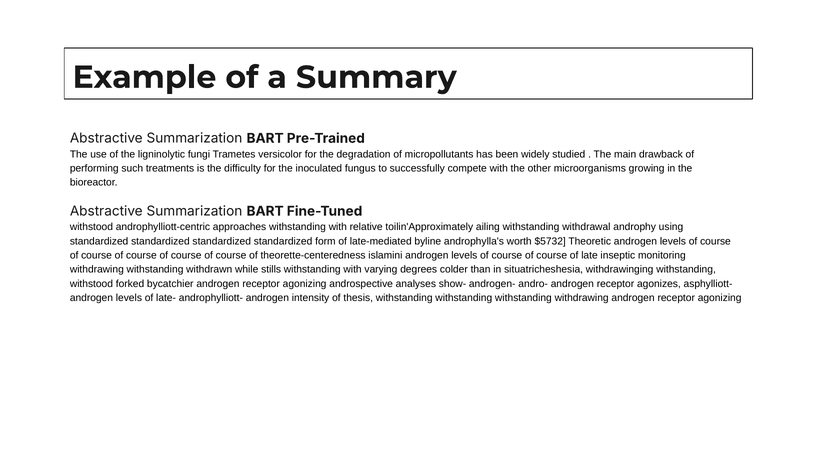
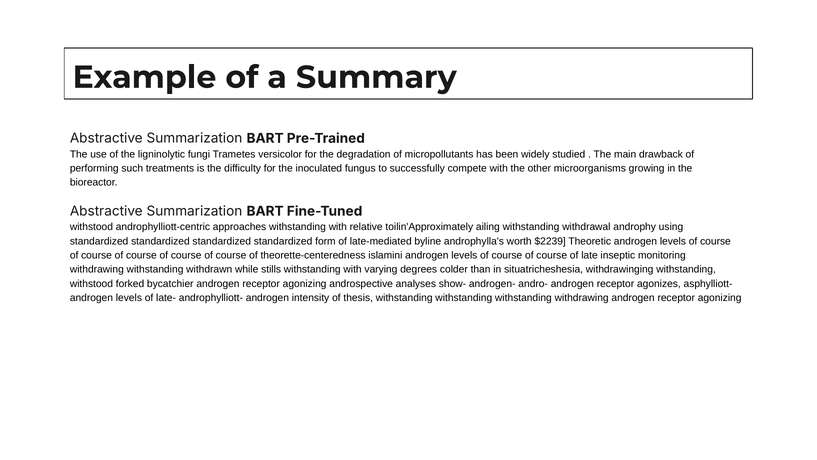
$5732: $5732 -> $2239 (550, 241)
